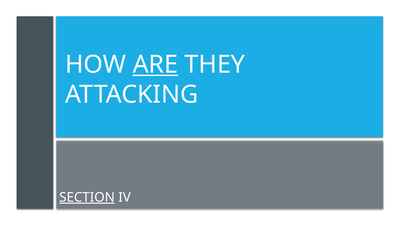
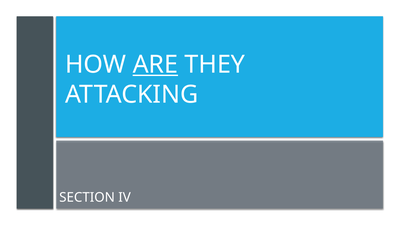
SECTION underline: present -> none (87, 197)
